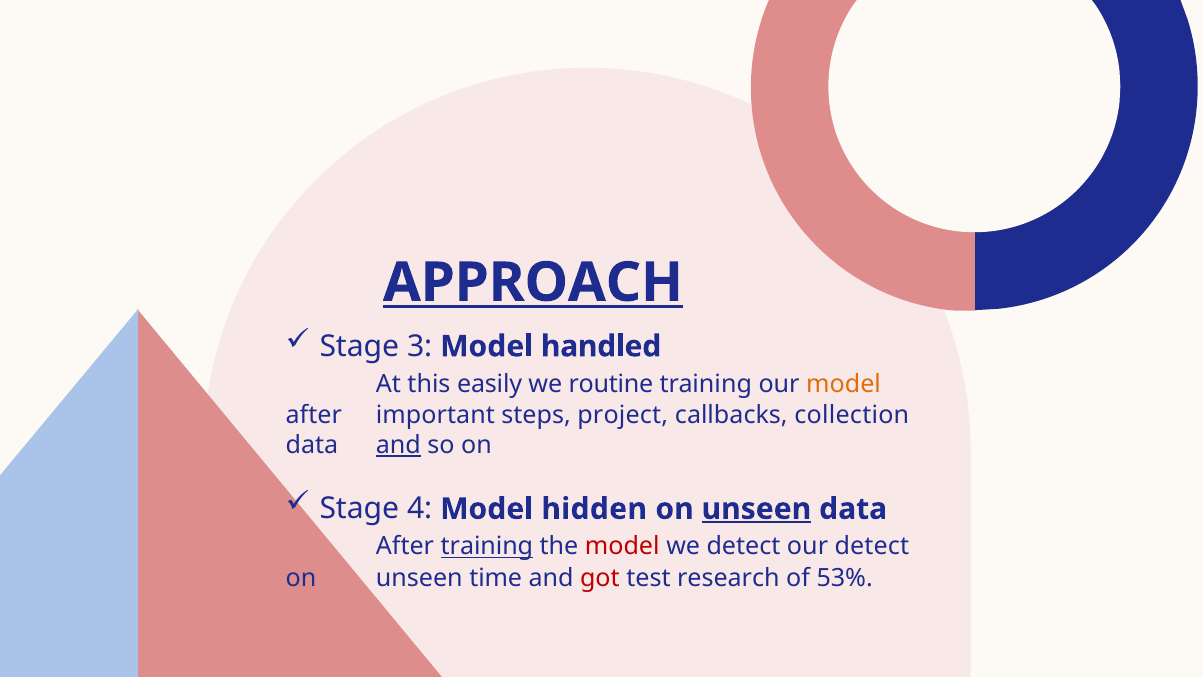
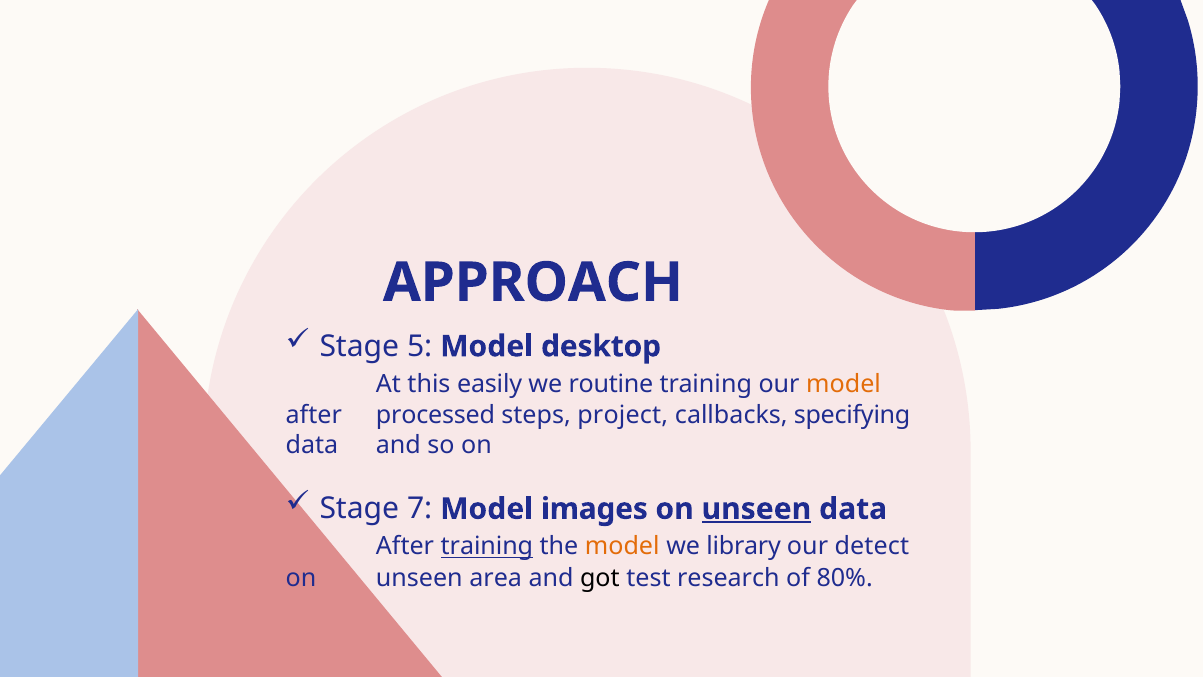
APPROACH underline: present -> none (533, 282)
3: 3 -> 5 (420, 346)
handled: handled -> desktop (601, 346)
important: important -> processed (436, 415)
collection: collection -> specifying (852, 415)
and underline: present -> none (398, 445)
4: 4 -> 7 (420, 509)
hidden: hidden -> images (594, 509)
model colour: red -> orange (622, 546)
we detect: detect -> library (744, 546)
time: time -> area (496, 578)
got colour: red -> black (600, 578)
53%: 53% -> 80% (845, 578)
